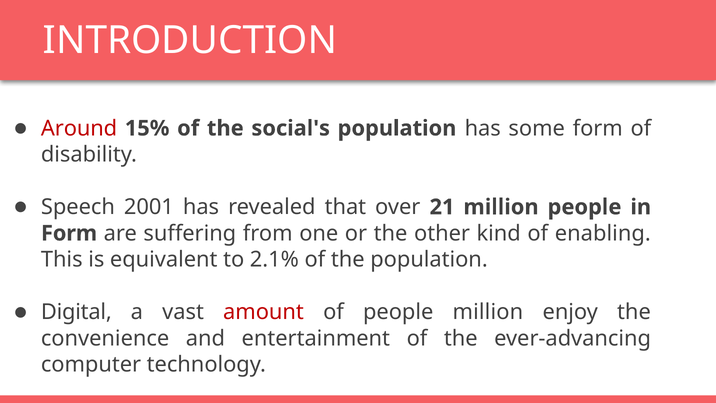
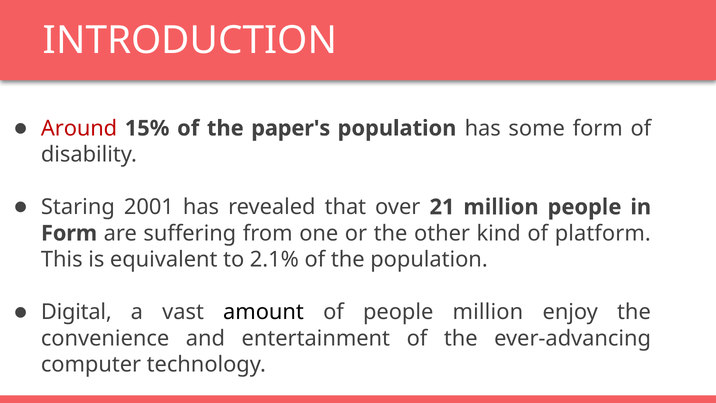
social's: social's -> paper's (291, 128)
Speech: Speech -> Staring (78, 207)
enabling: enabling -> platform (603, 233)
amount colour: red -> black (263, 312)
